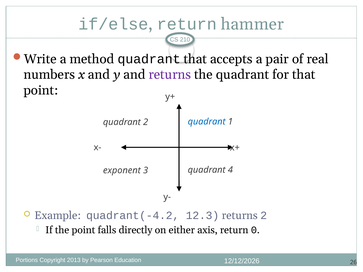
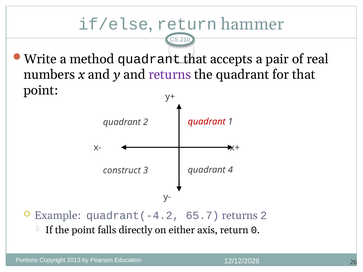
quadrant colour: blue -> red (207, 122)
exponent: exponent -> construct (122, 171)
12.3: 12.3 -> 65.7 (202, 216)
